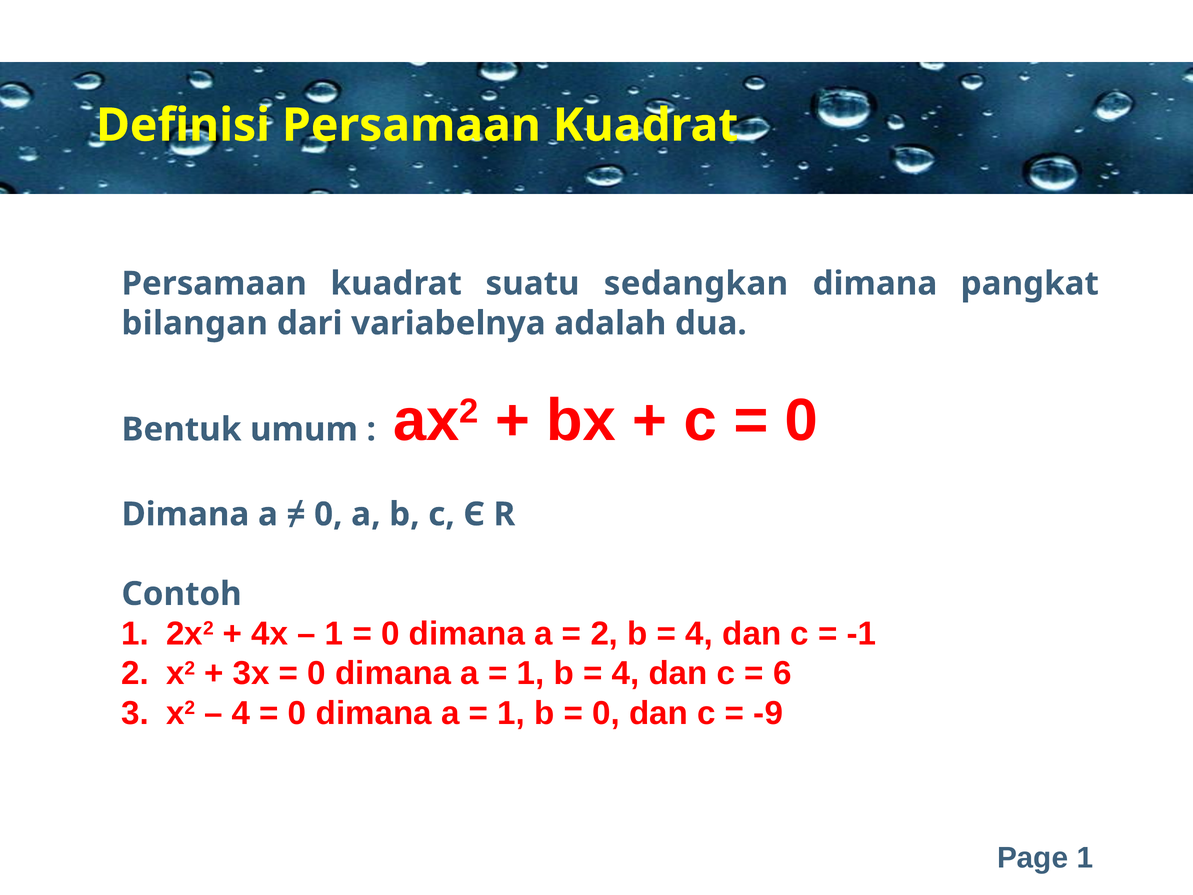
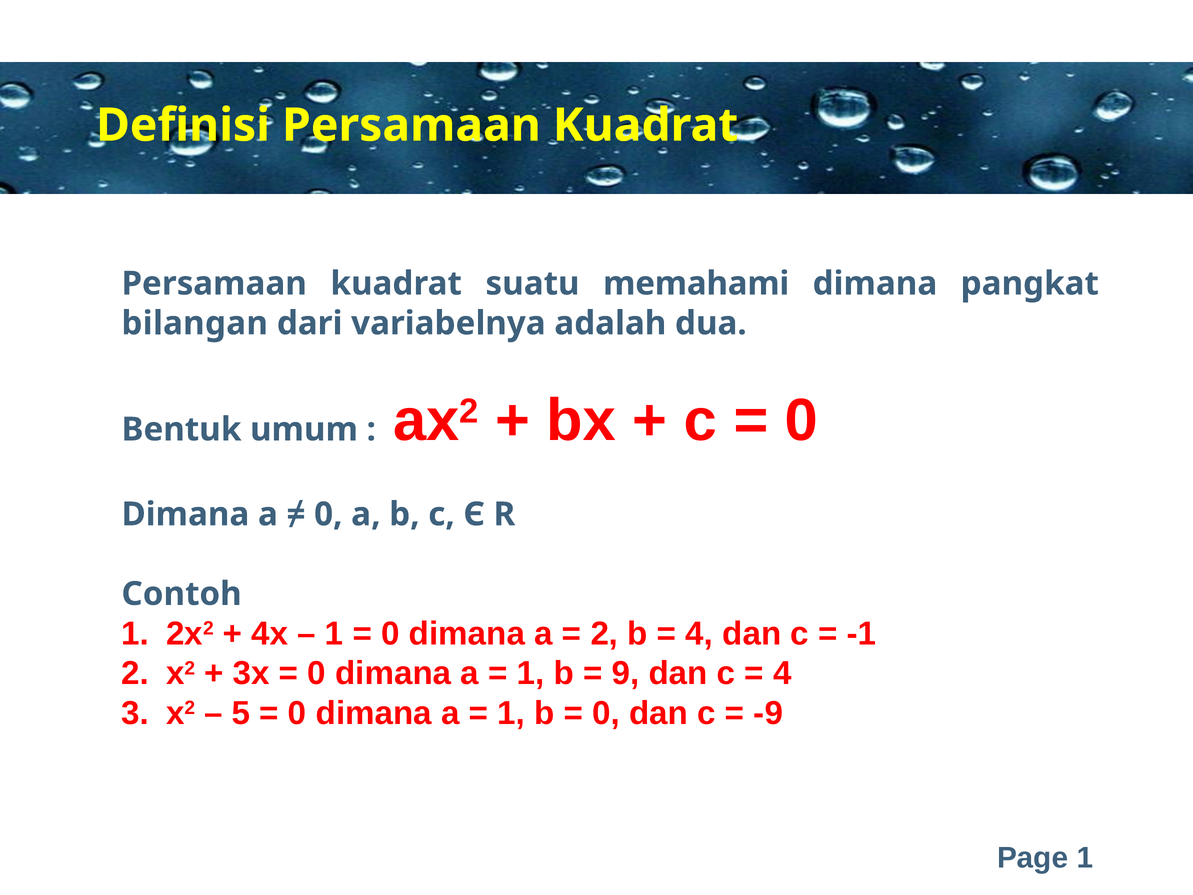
sedangkan: sedangkan -> memahami (696, 284)
4: 4 -> 9 (625, 673)
6: 6 -> 4 (782, 673)
4: 4 -> 5 (241, 713)
